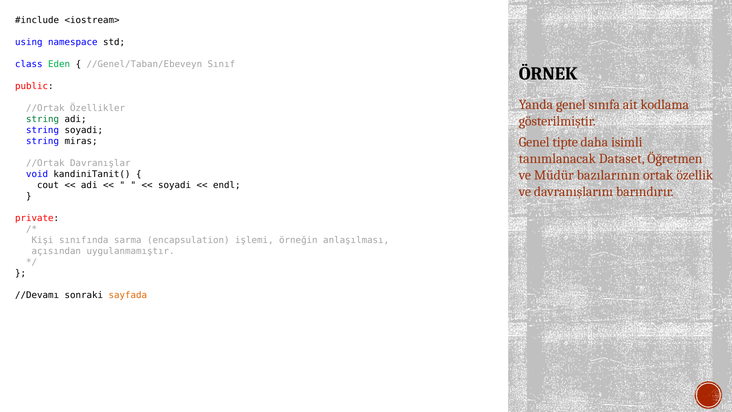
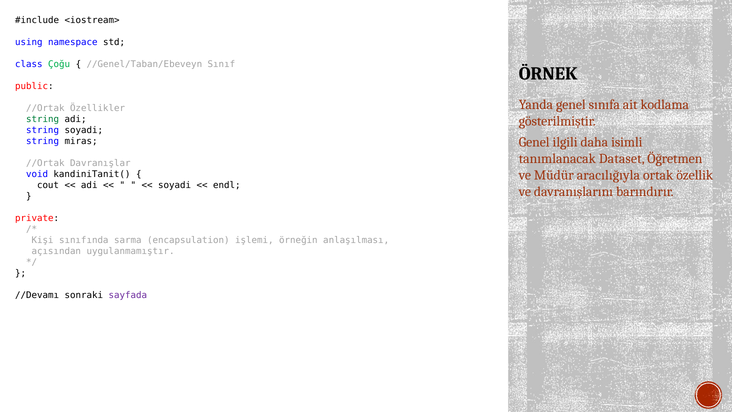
Eden: Eden -> Çoğu (59, 64)
tipte: tipte -> ilgili (565, 142)
bazılarının: bazılarının -> aracılığıyla (608, 175)
sayfada colour: orange -> purple (128, 295)
